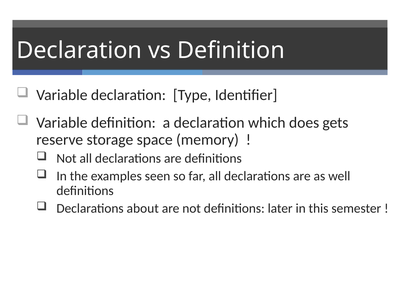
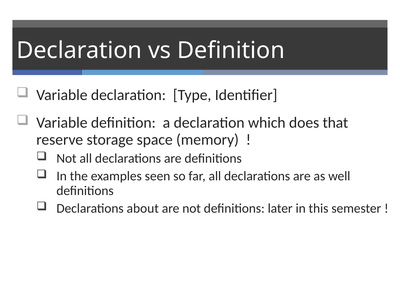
gets: gets -> that (335, 123)
